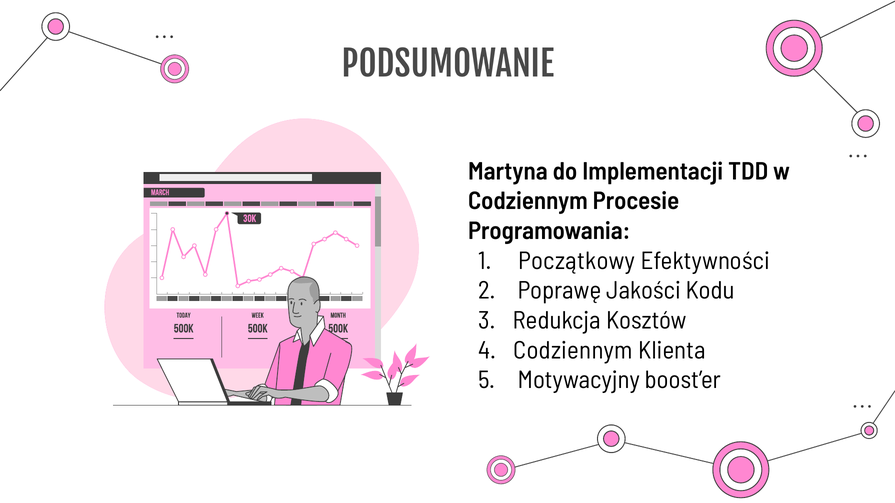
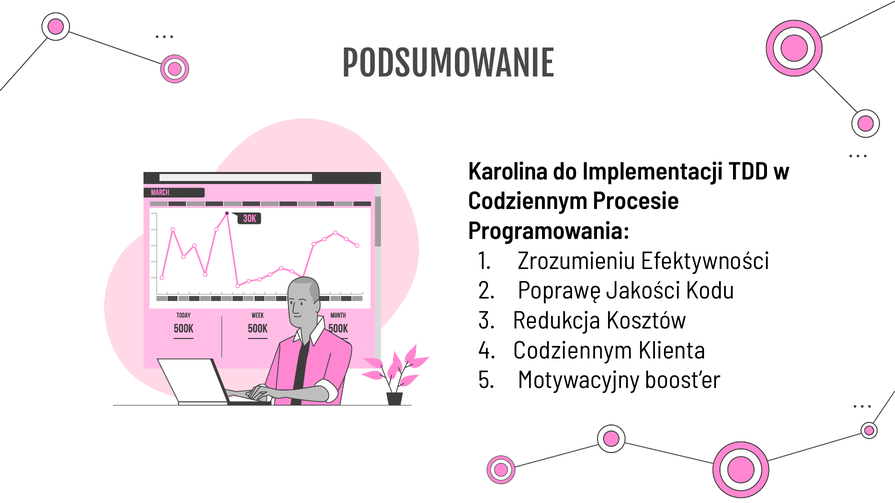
Martyna: Martyna -> Karolina (508, 172)
Początkowy: Początkowy -> Zrozumieniu (577, 261)
